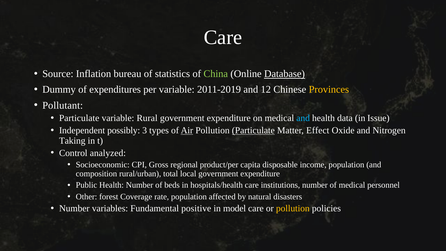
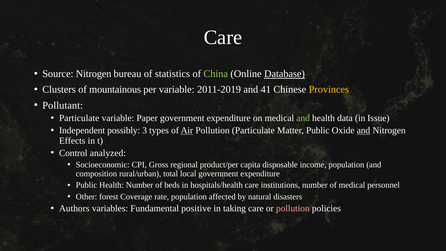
Source Inflation: Inflation -> Nitrogen (94, 74)
Dummy: Dummy -> Clusters (59, 90)
expenditures: expenditures -> mountainous (115, 90)
12: 12 -> 41 (266, 90)
Rural: Rural -> Paper (147, 118)
and colour: light blue -> light green (303, 118)
Particulate underline: present -> none (253, 130)
Matter Effect: Effect -> Public (318, 130)
and underline: none -> present (363, 130)
Taking: Taking -> Effects (72, 141)
Number: Number -> Authors (74, 208)
model: model -> taking (235, 208)
pollution colour: yellow -> pink (293, 208)
